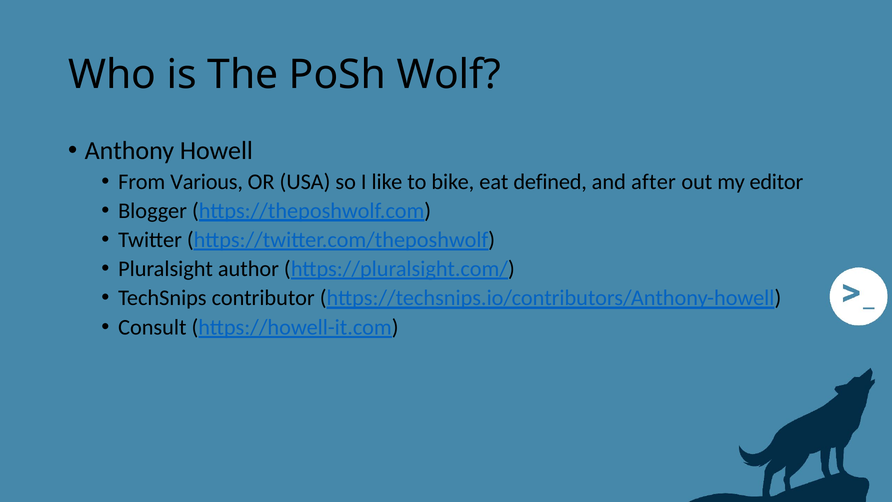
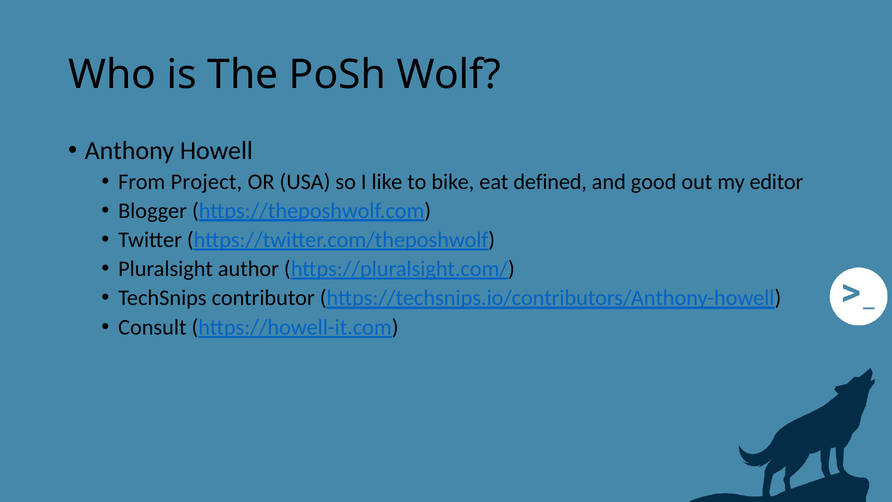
Various: Various -> Project (206, 182)
after: after -> good (654, 182)
